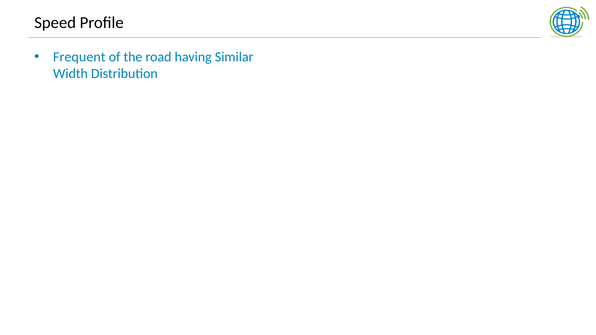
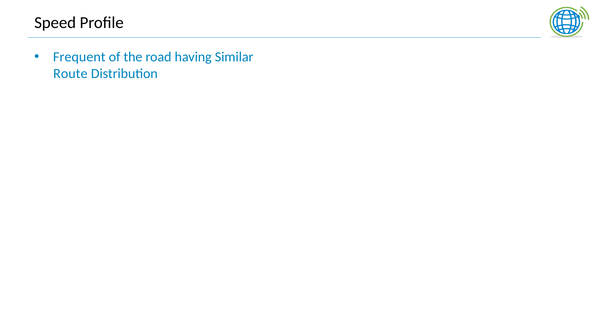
Width: Width -> Route (70, 74)
